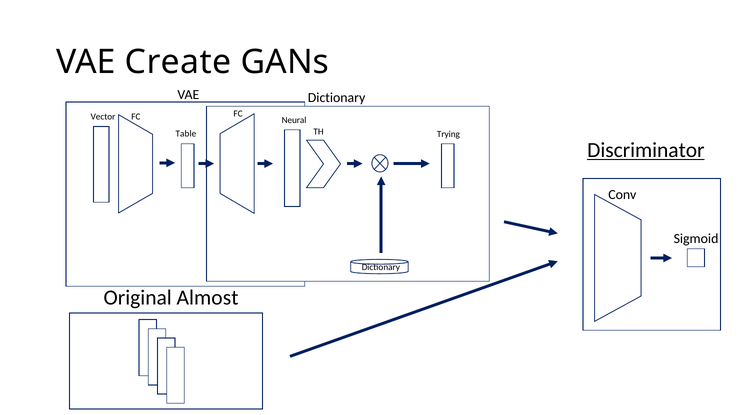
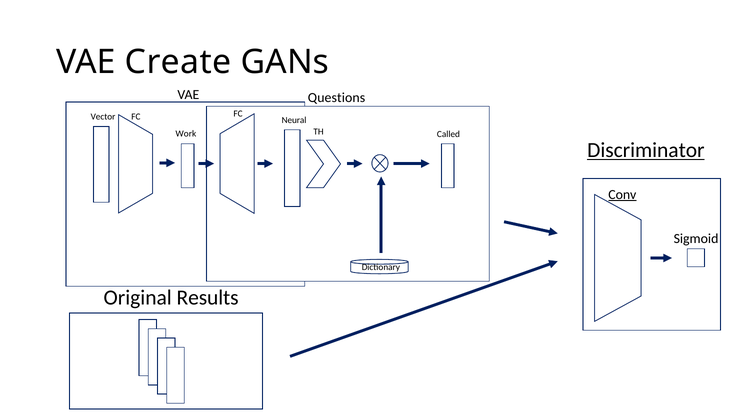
Dictionary: Dictionary -> Questions (337, 98)
Table: Table -> Work (186, 134)
Trying: Trying -> Called (448, 134)
Conv underline: none -> present (622, 195)
Almost: Almost -> Results (208, 298)
